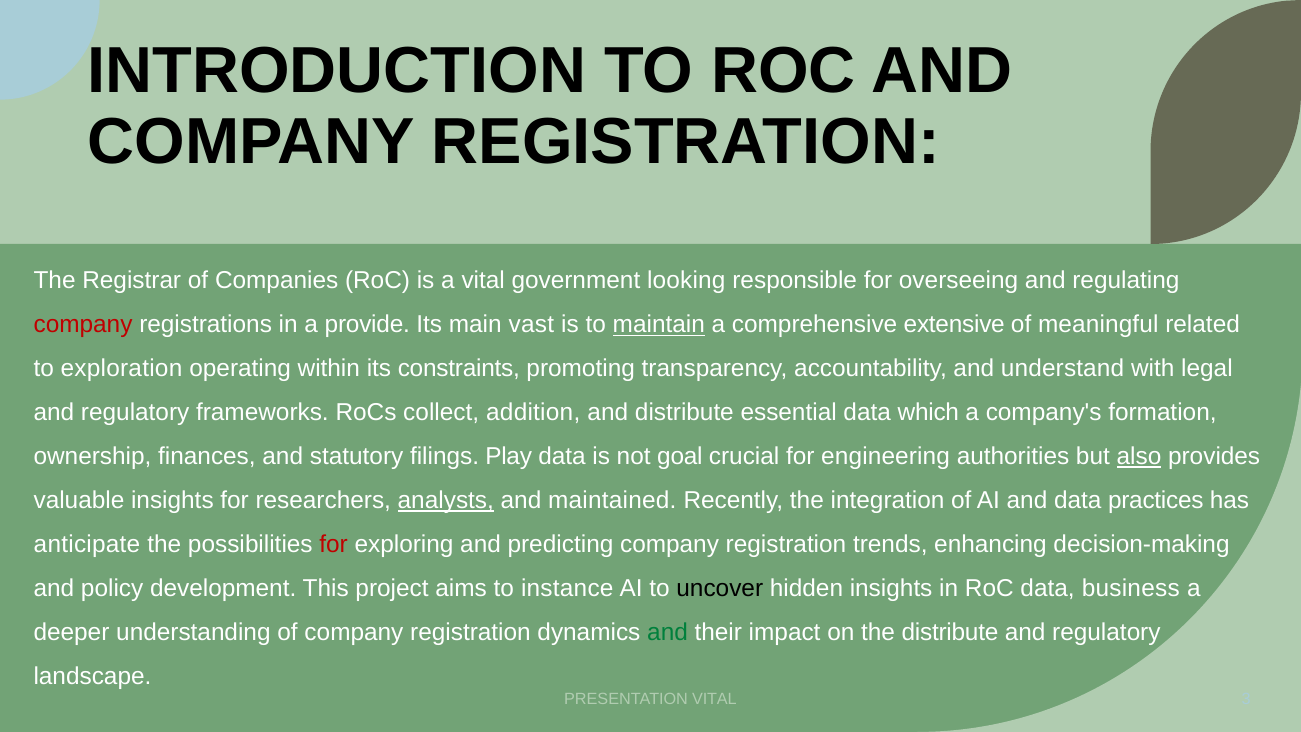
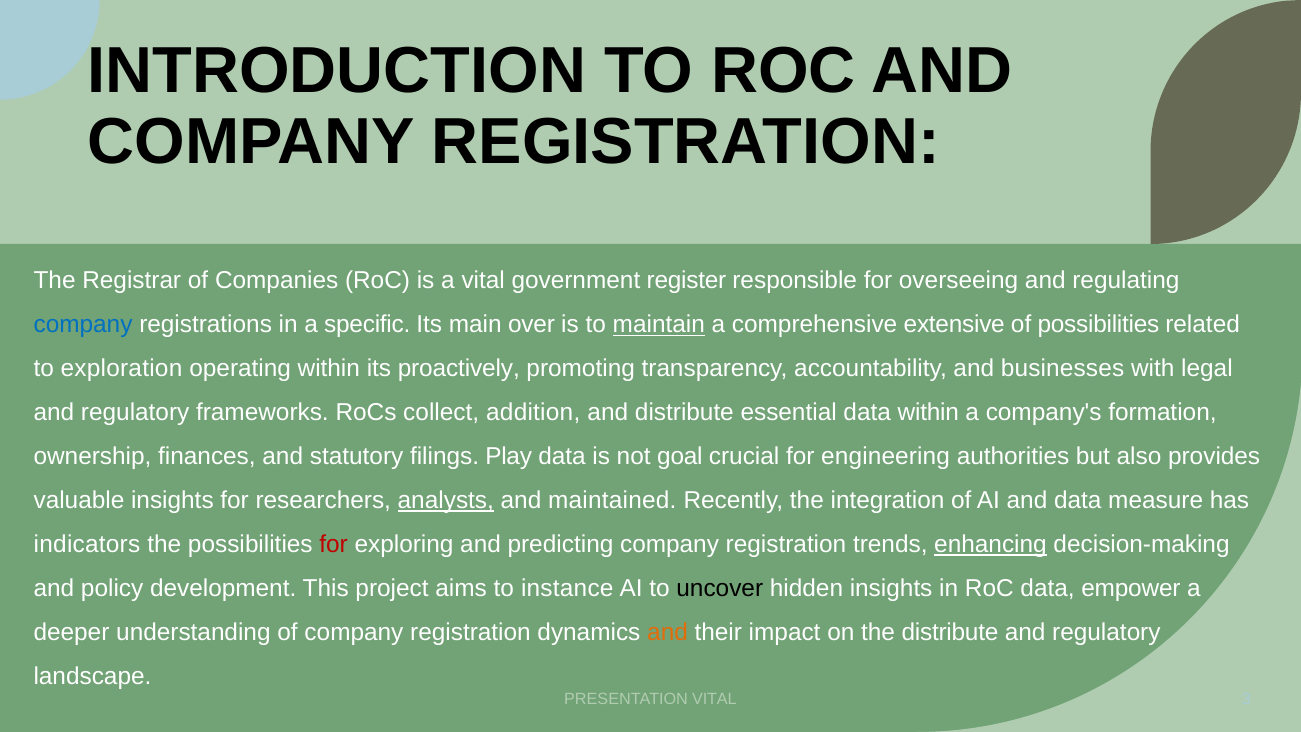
looking: looking -> register (687, 281)
company colour: red -> blue (83, 325)
provide: provide -> specific (367, 325)
vast: vast -> over (532, 325)
of meaningful: meaningful -> possibilities (1098, 325)
constraints: constraints -> proactively (459, 369)
understand: understand -> businesses (1063, 369)
data which: which -> within (928, 413)
also underline: present -> none (1139, 457)
practices: practices -> measure (1156, 500)
anticipate: anticipate -> indicators (87, 544)
enhancing underline: none -> present (990, 544)
business: business -> empower (1131, 588)
and colour: green -> orange (668, 632)
